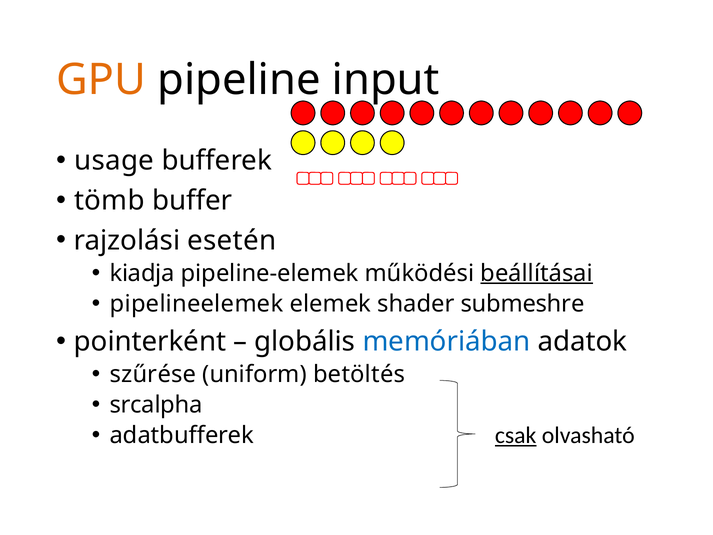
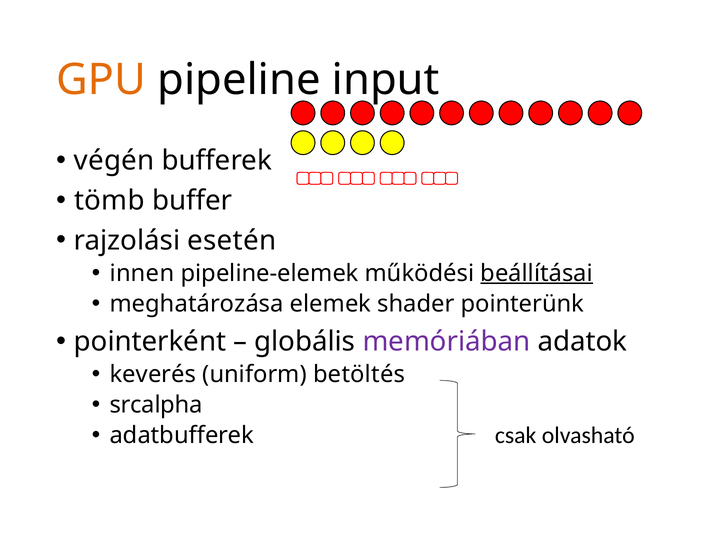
usage: usage -> végén (114, 161)
kiadja: kiadja -> innen (142, 273)
pipelineelemek: pipelineelemek -> meghatározása (197, 304)
submeshre: submeshre -> pointerünk (522, 304)
memóriában colour: blue -> purple (446, 341)
szűrése: szűrése -> keverés (153, 374)
csak underline: present -> none (516, 435)
